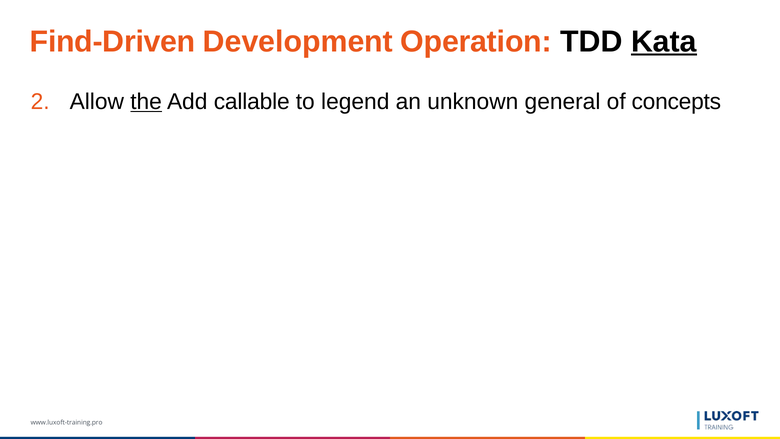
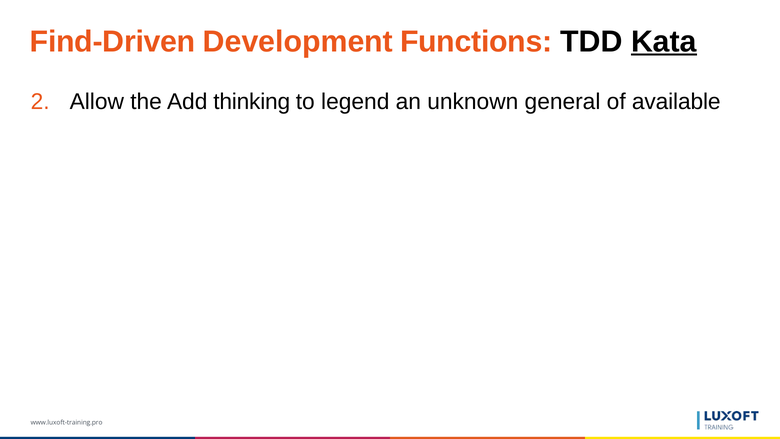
Operation: Operation -> Functions (476, 42)
the underline: present -> none (146, 102)
callable: callable -> thinking (252, 102)
concepts: concepts -> available (676, 102)
